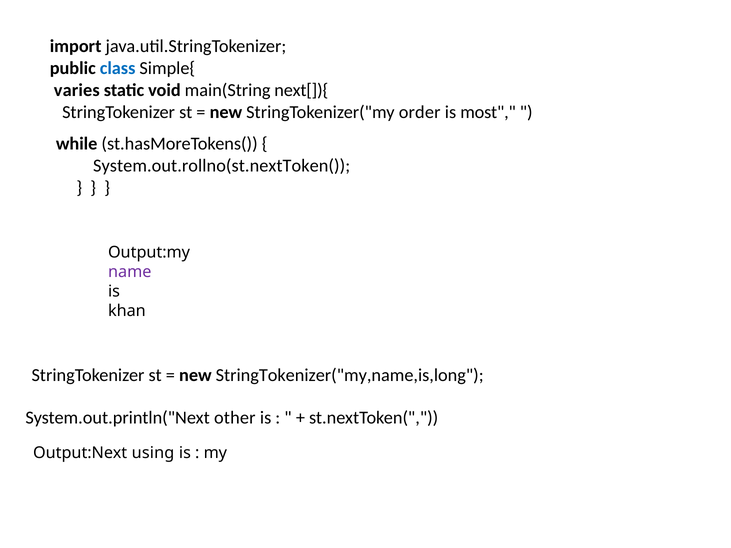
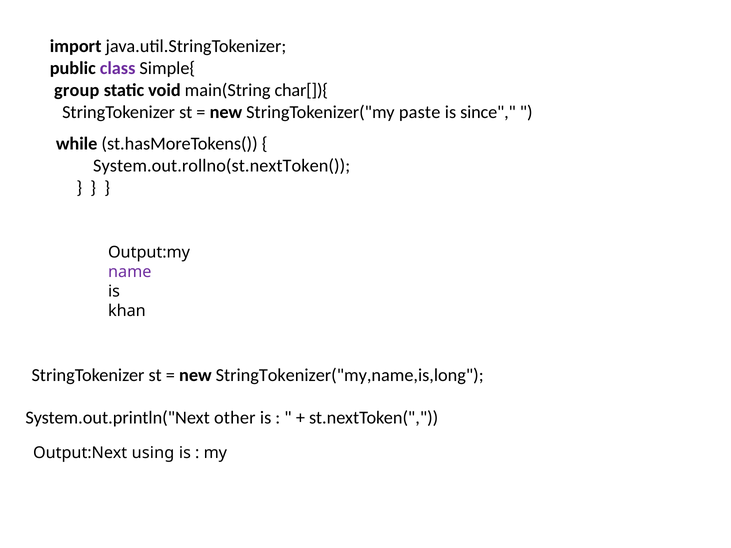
class colour: blue -> purple (118, 68)
varies: varies -> group (77, 90)
next[]){: next[]){ -> char[]){ (301, 90)
order: order -> paste (420, 112)
most: most -> since (488, 112)
